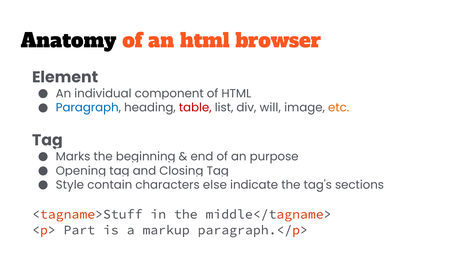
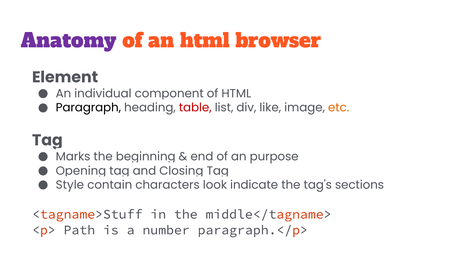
Anatomy colour: black -> purple (69, 41)
Paragraph colour: blue -> black (88, 108)
will: will -> like (270, 108)
else: else -> look (215, 185)
Part: Part -> Path (79, 230)
markup: markup -> number (166, 230)
